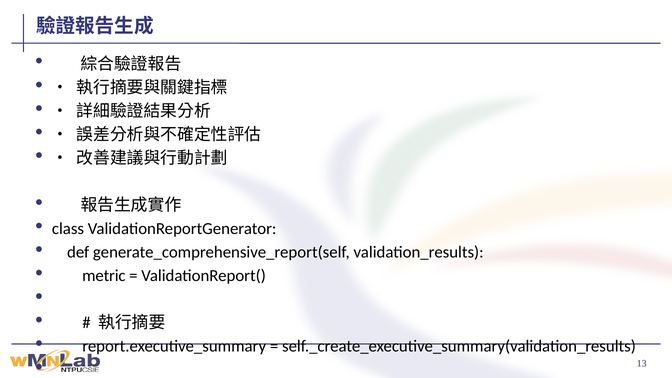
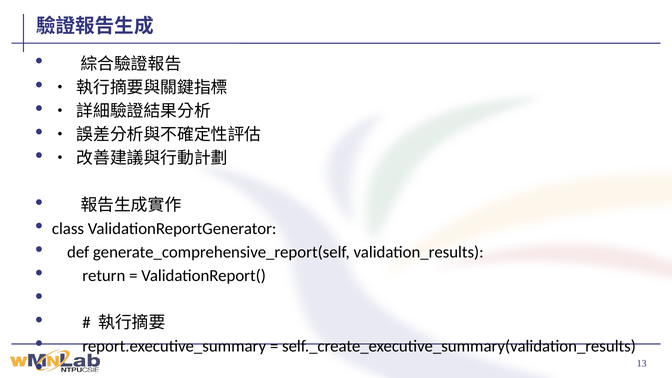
metric: metric -> return (104, 276)
